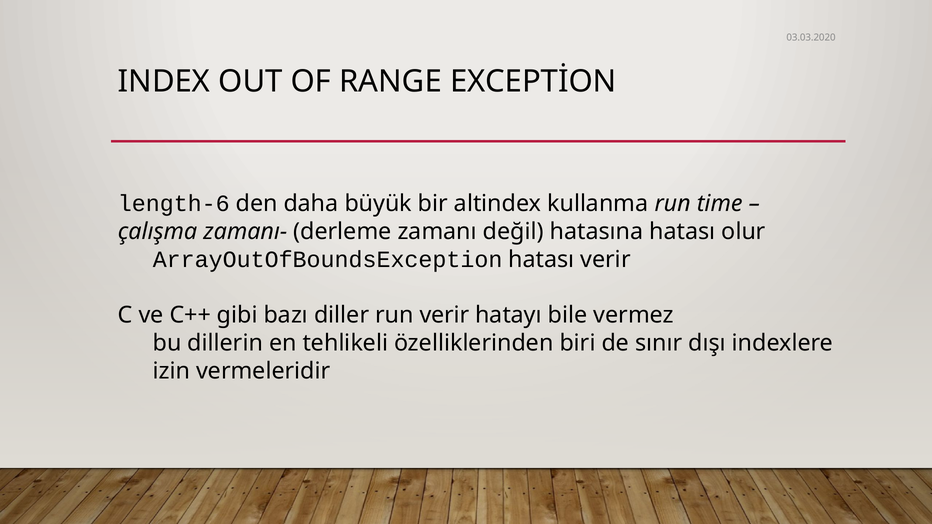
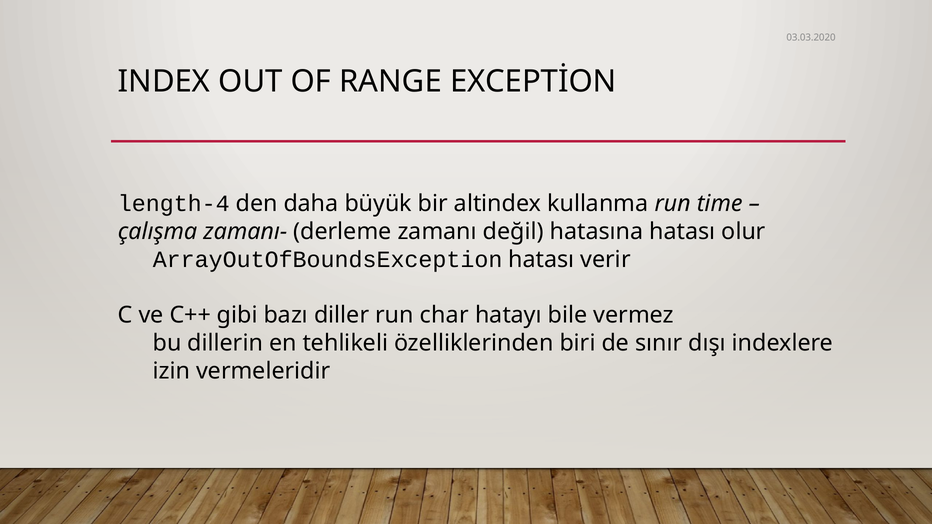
length-6: length-6 -> length-4 (174, 204)
run verir: verir -> char (444, 315)
